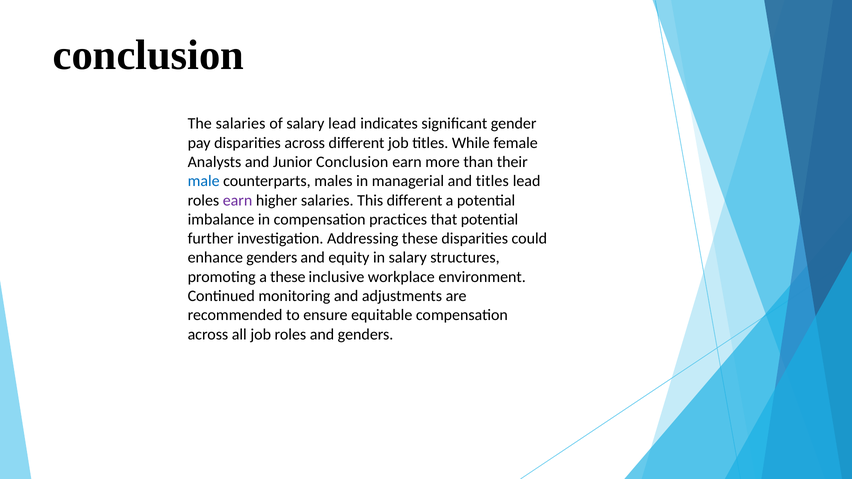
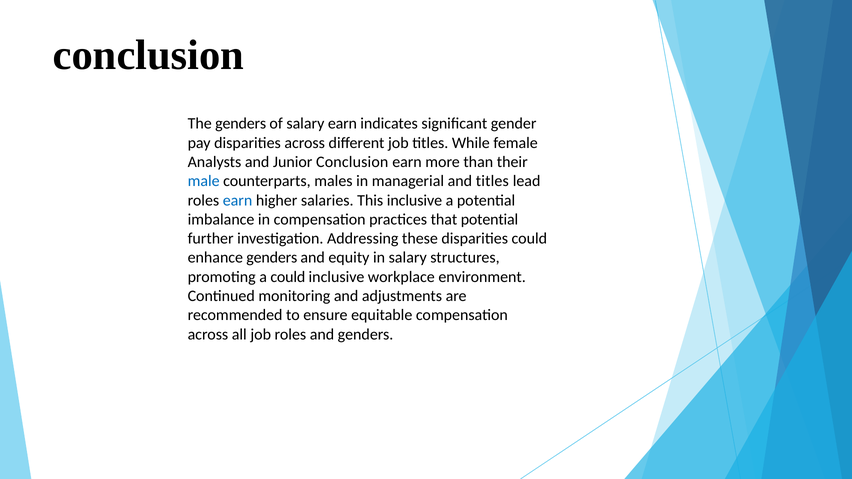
The salaries: salaries -> genders (241, 124)
salary lead: lead -> earn (342, 124)
earn colour: purple -> blue (238, 200)
This different: different -> inclusive (414, 200)
a these: these -> could (288, 277)
